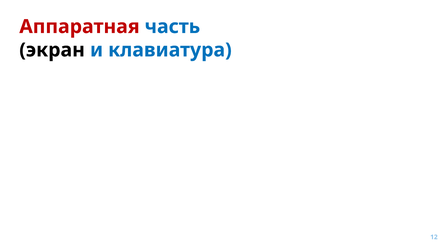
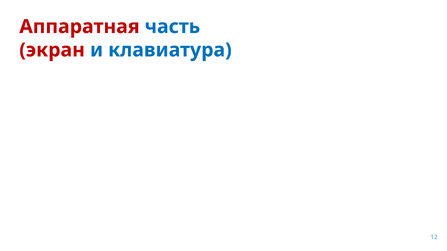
экран colour: black -> red (52, 50)
